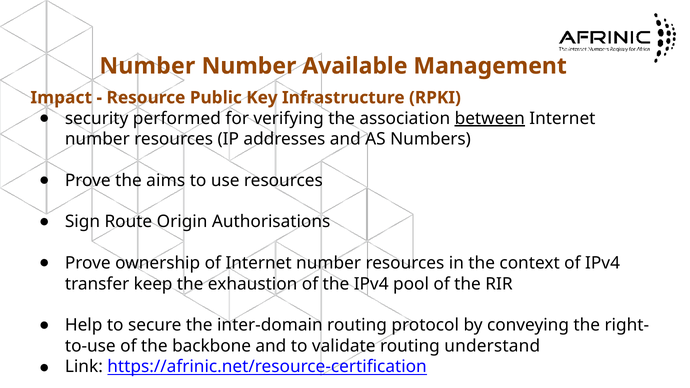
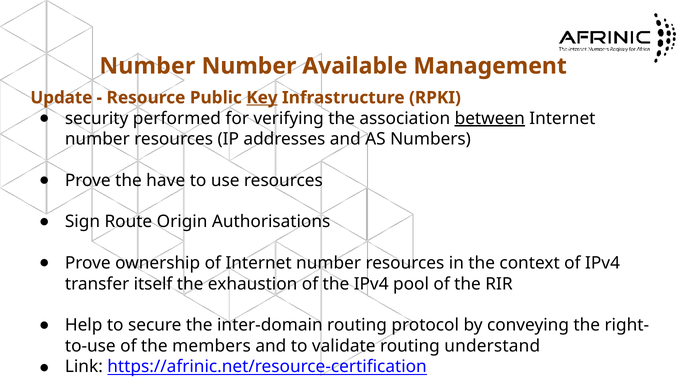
Impact: Impact -> Update (61, 98)
Key underline: none -> present (262, 98)
aims: aims -> have (166, 180)
keep: keep -> itself (153, 284)
backbone: backbone -> members (211, 346)
